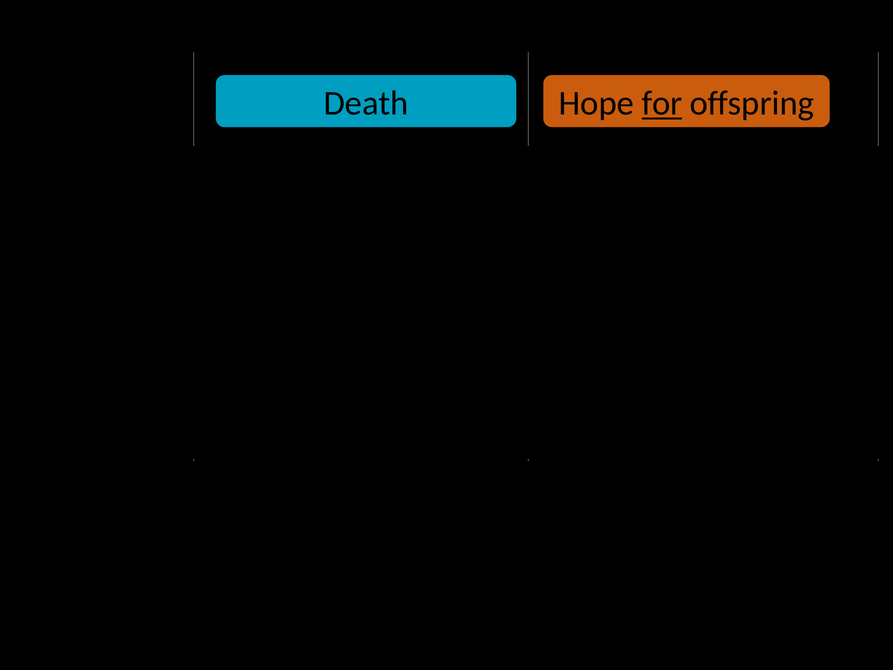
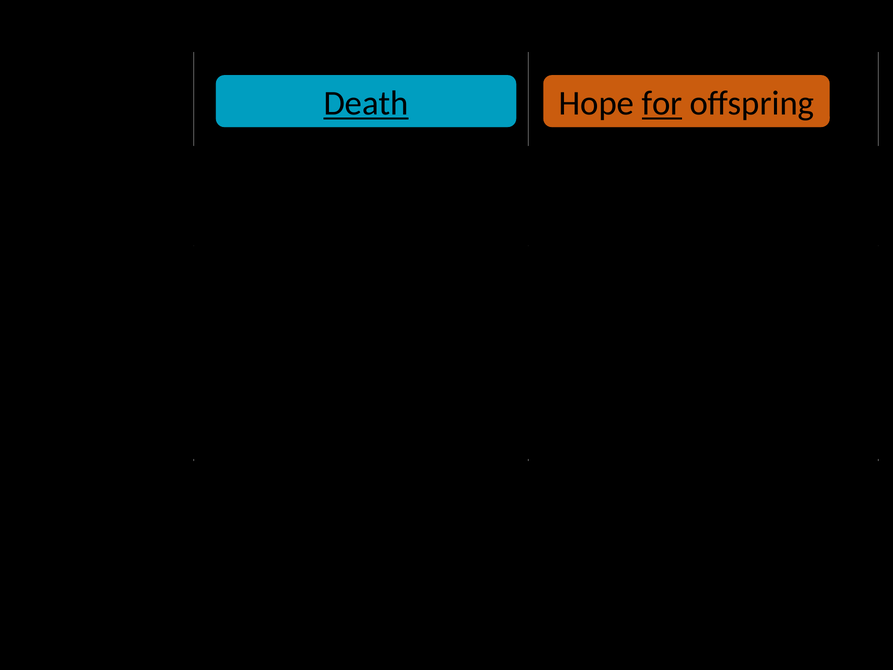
Death underline: none -> present (366, 103)
